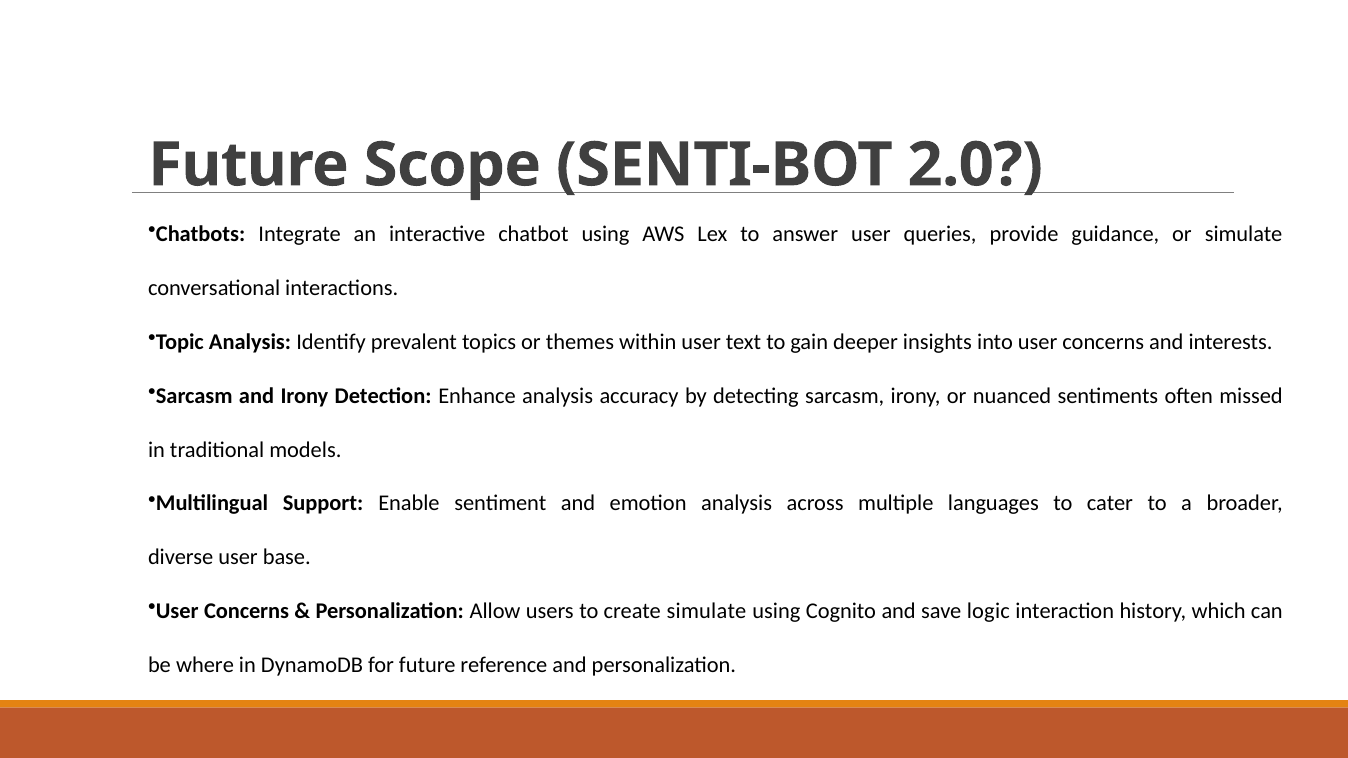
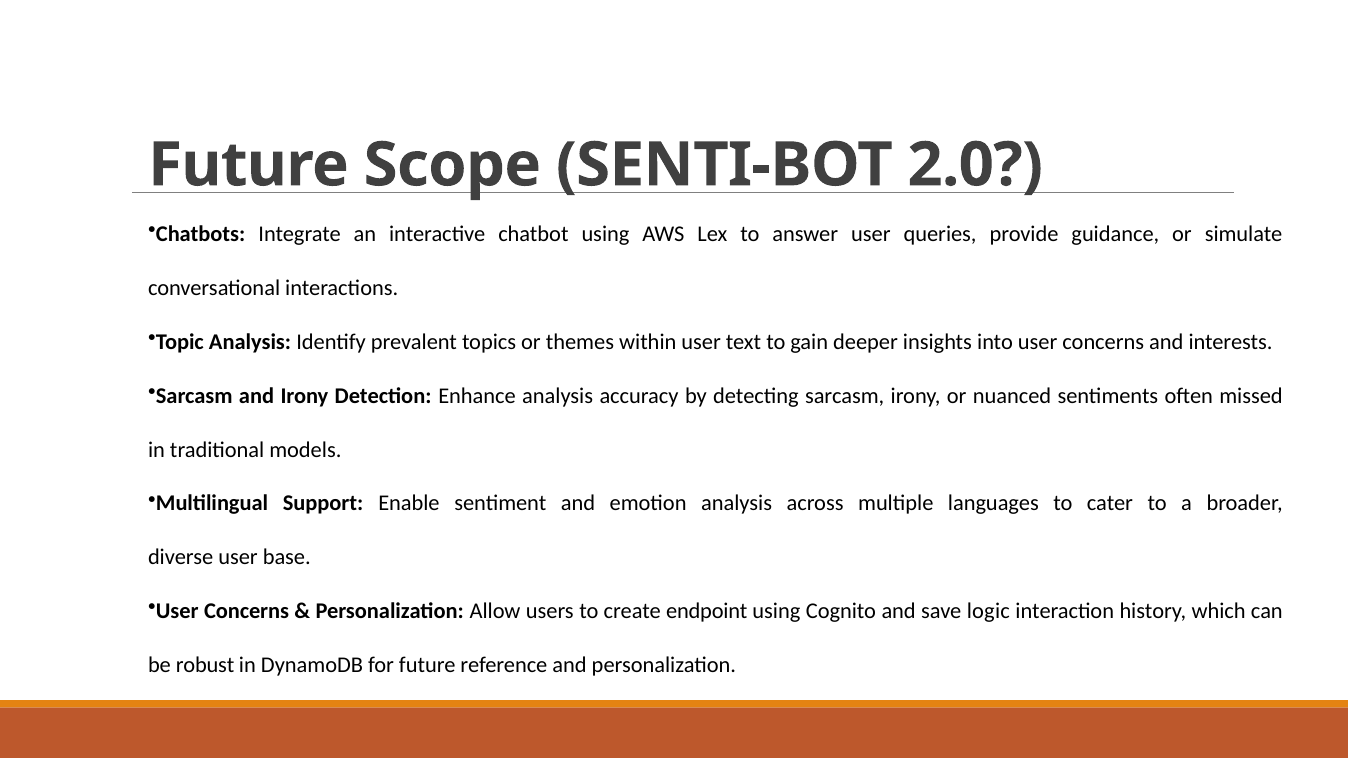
create simulate: simulate -> endpoint (707, 611)
where: where -> robust (205, 665)
